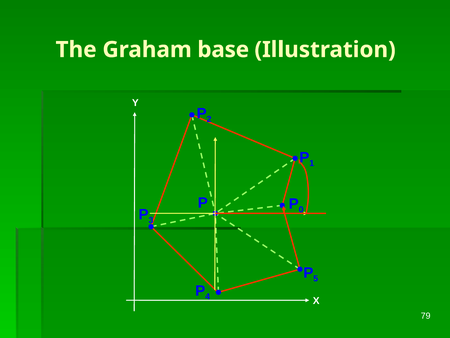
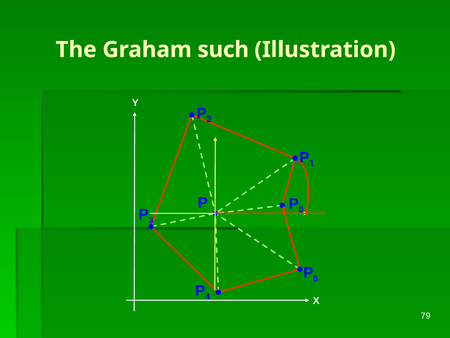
base: base -> such (223, 50)
